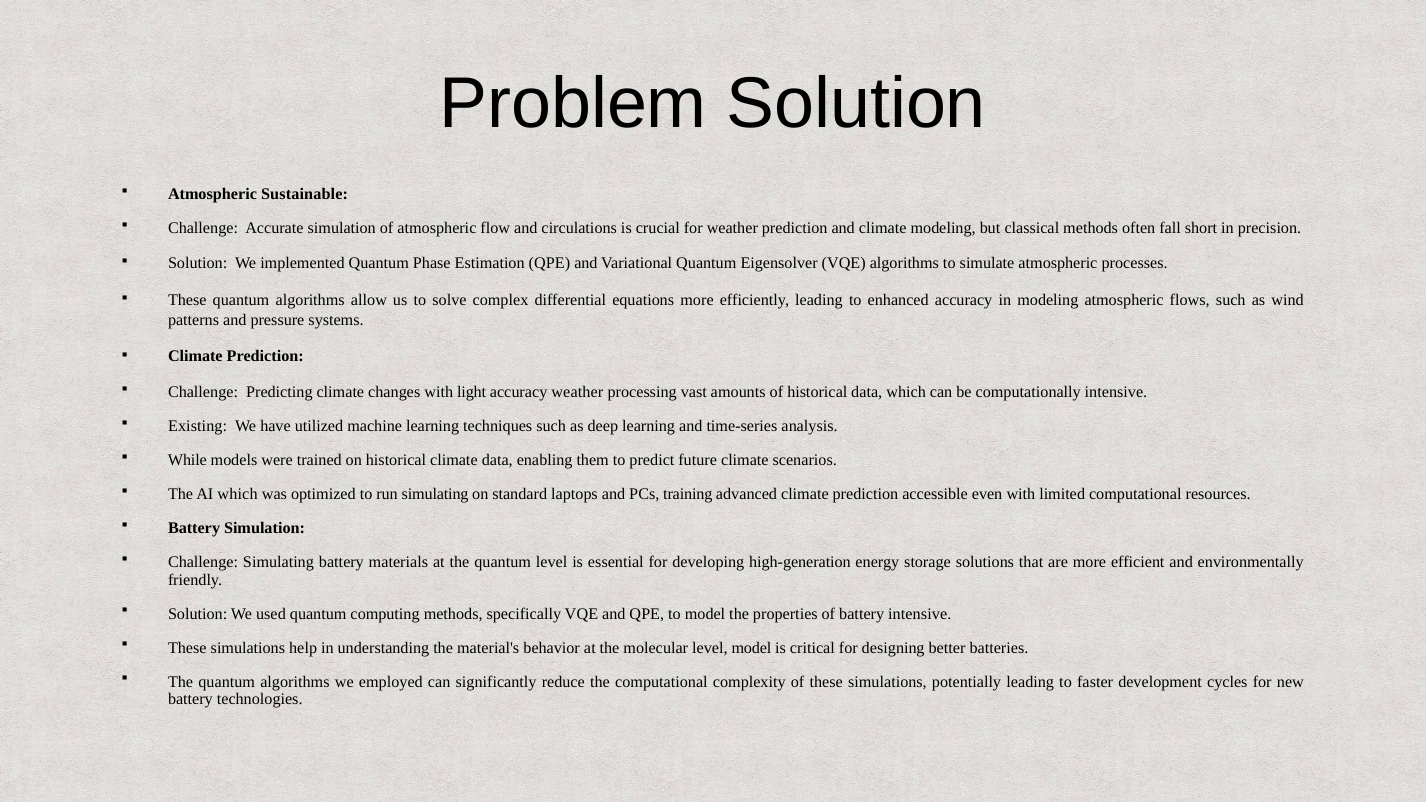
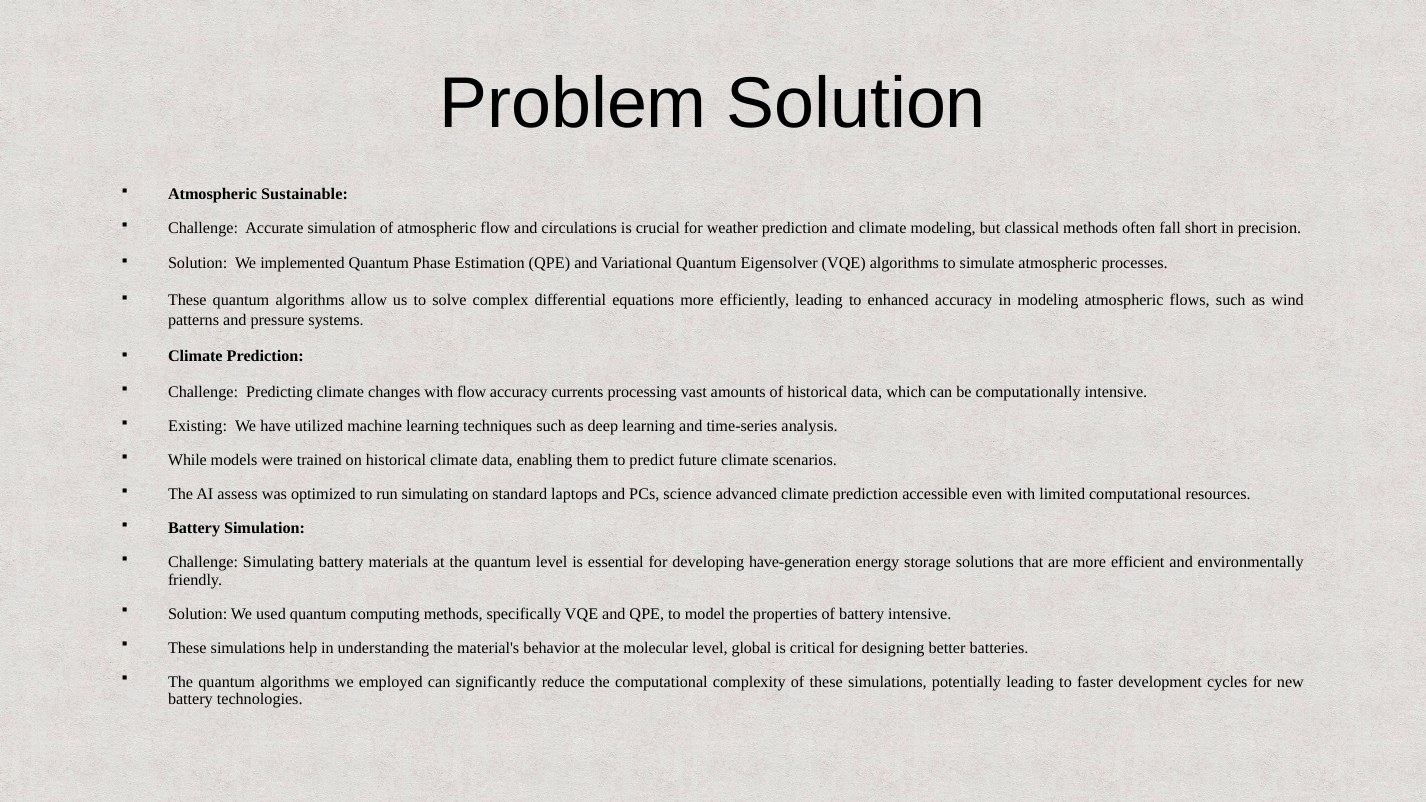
with light: light -> flow (472, 392)
accuracy weather: weather -> currents (577, 392)
AI which: which -> assess (238, 495)
training: training -> science (688, 495)
high-generation: high-generation -> have-generation (800, 563)
level model: model -> global (751, 648)
